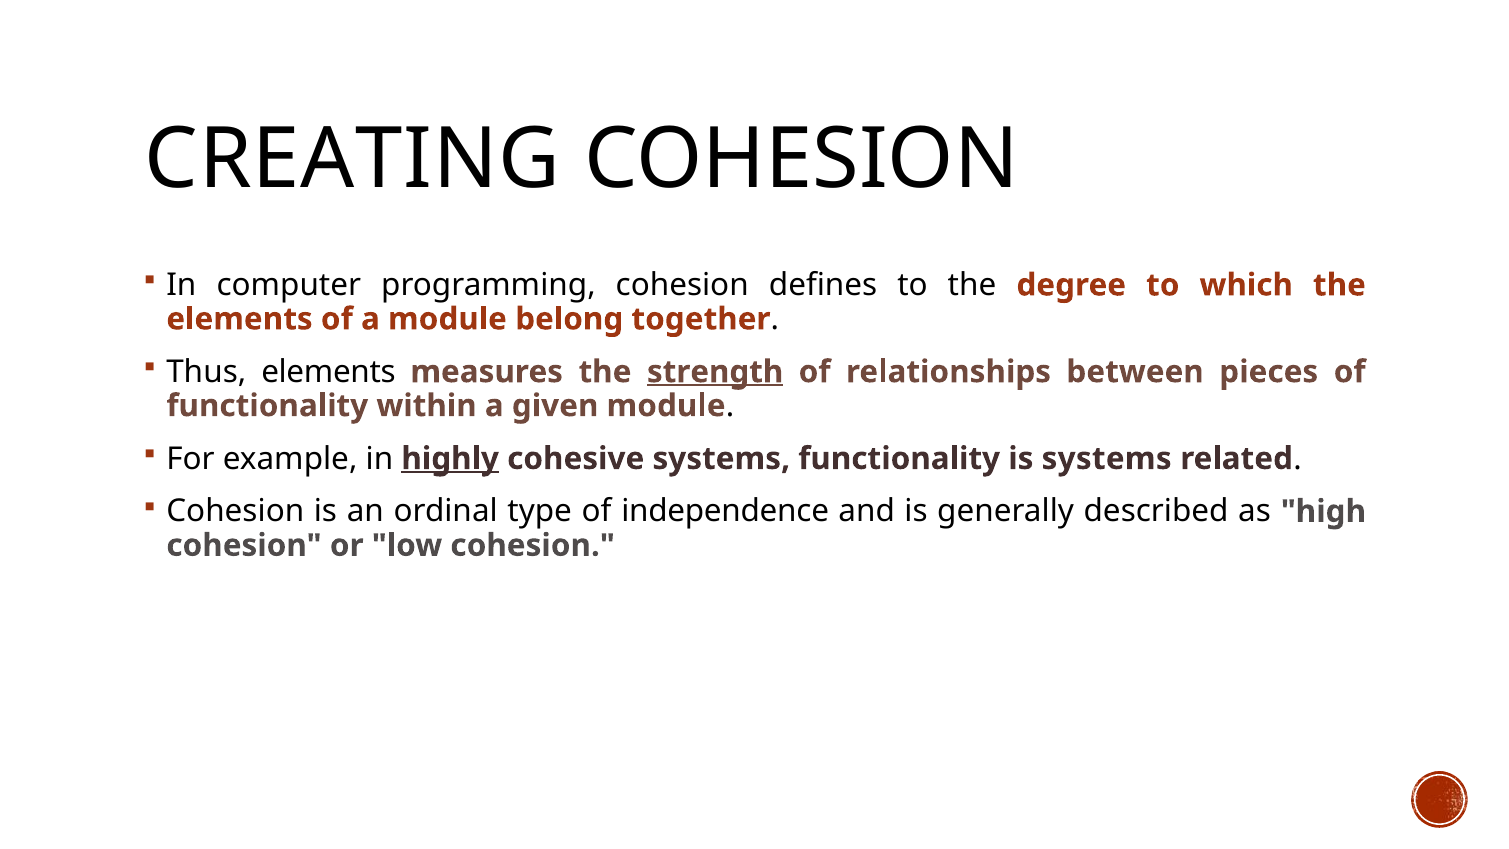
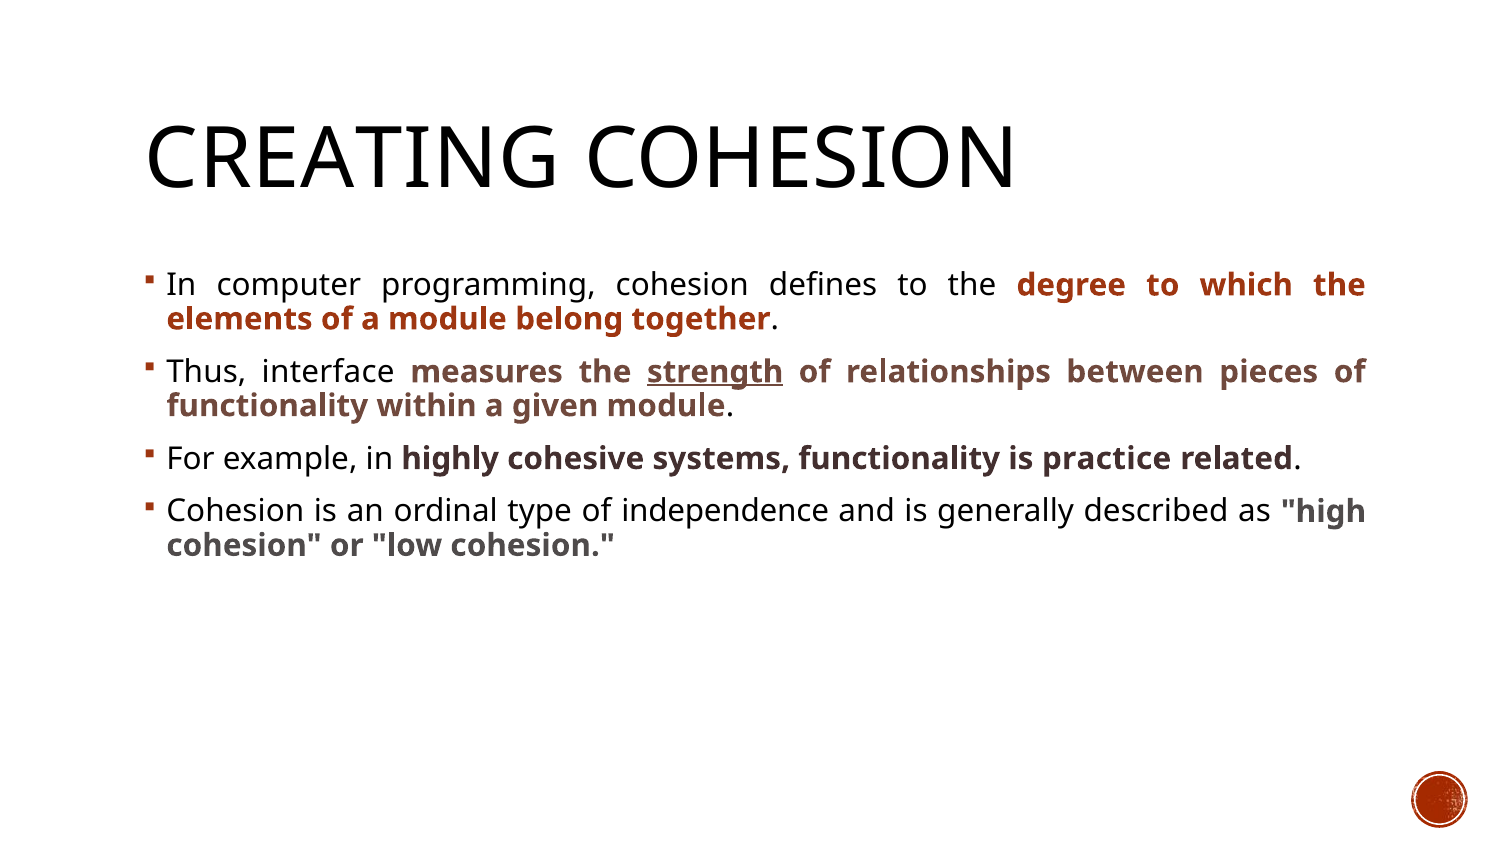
Thus elements: elements -> interface (328, 372)
highly underline: present -> none (450, 459)
is systems: systems -> practice (1107, 459)
